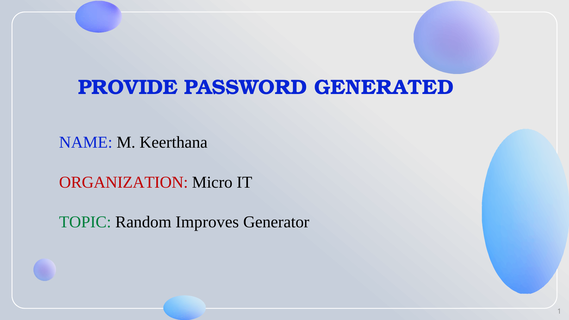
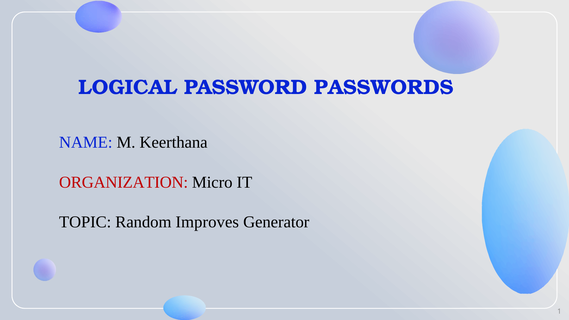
PROVIDE: PROVIDE -> LOGICAL (128, 87)
GENERATED: GENERATED -> PASSWORDS (384, 87)
TOPIC colour: green -> black (85, 222)
